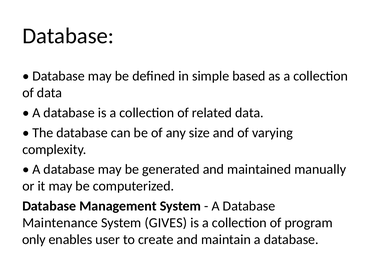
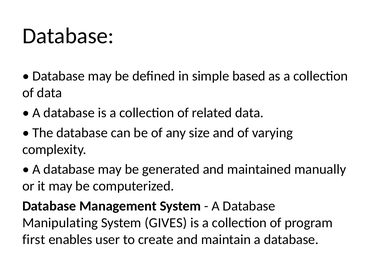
Maintenance: Maintenance -> Manipulating (60, 223)
only: only -> first (34, 240)
